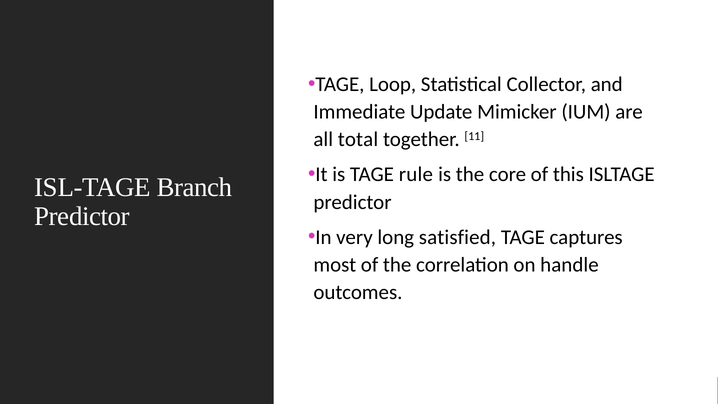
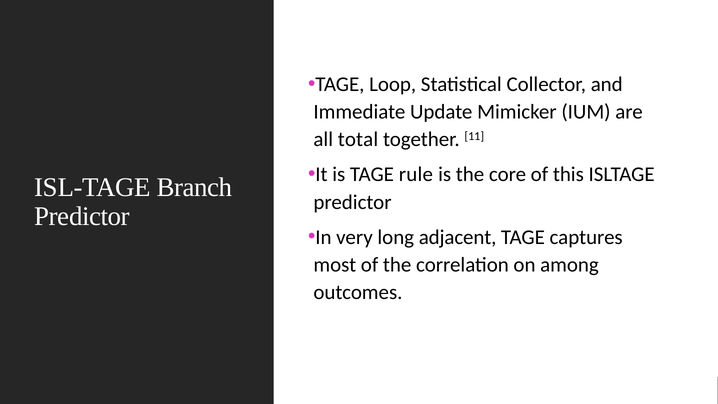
satisfied: satisfied -> adjacent (458, 237)
handle: handle -> among (570, 265)
